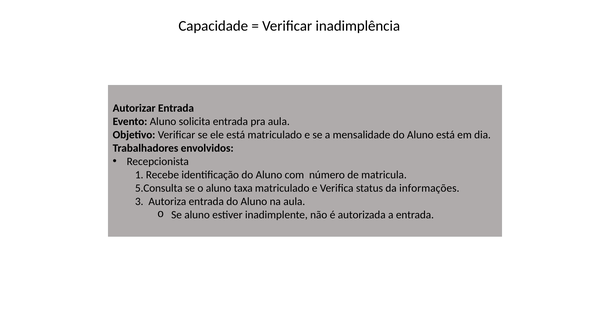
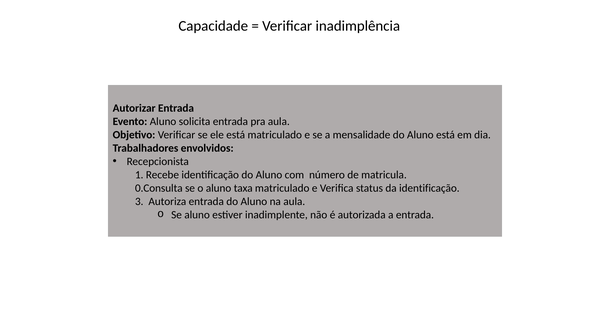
5.Consulta: 5.Consulta -> 0.Consulta (159, 188)
da informações: informações -> identificação (429, 188)
